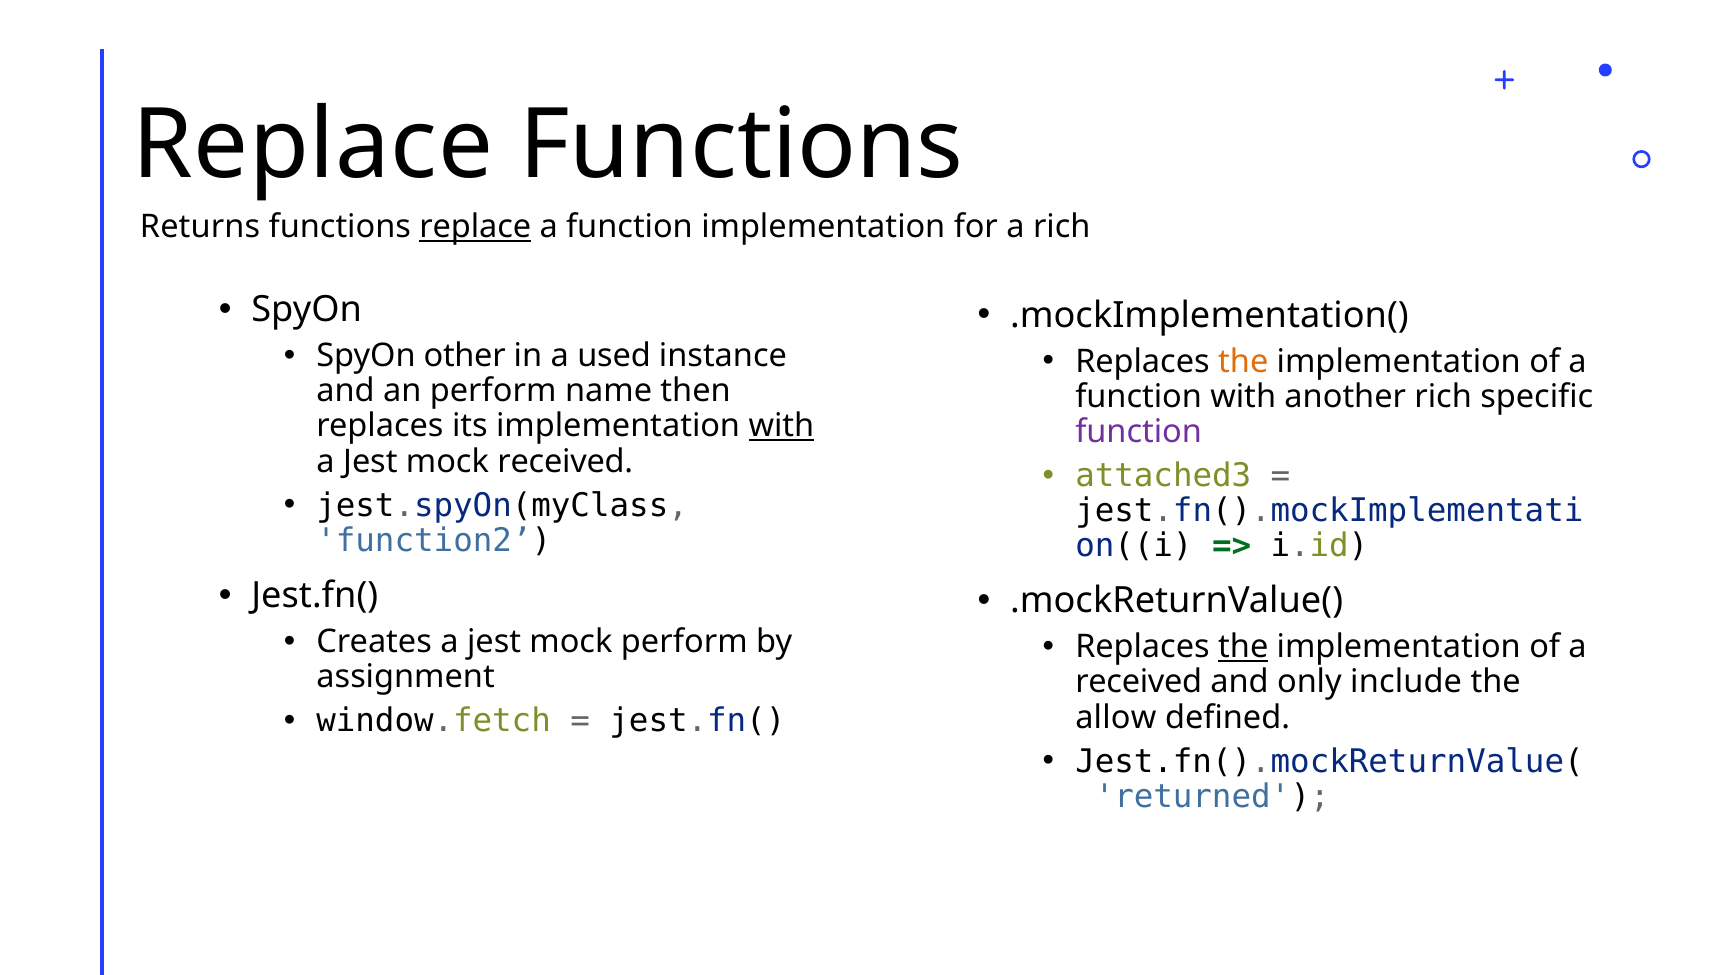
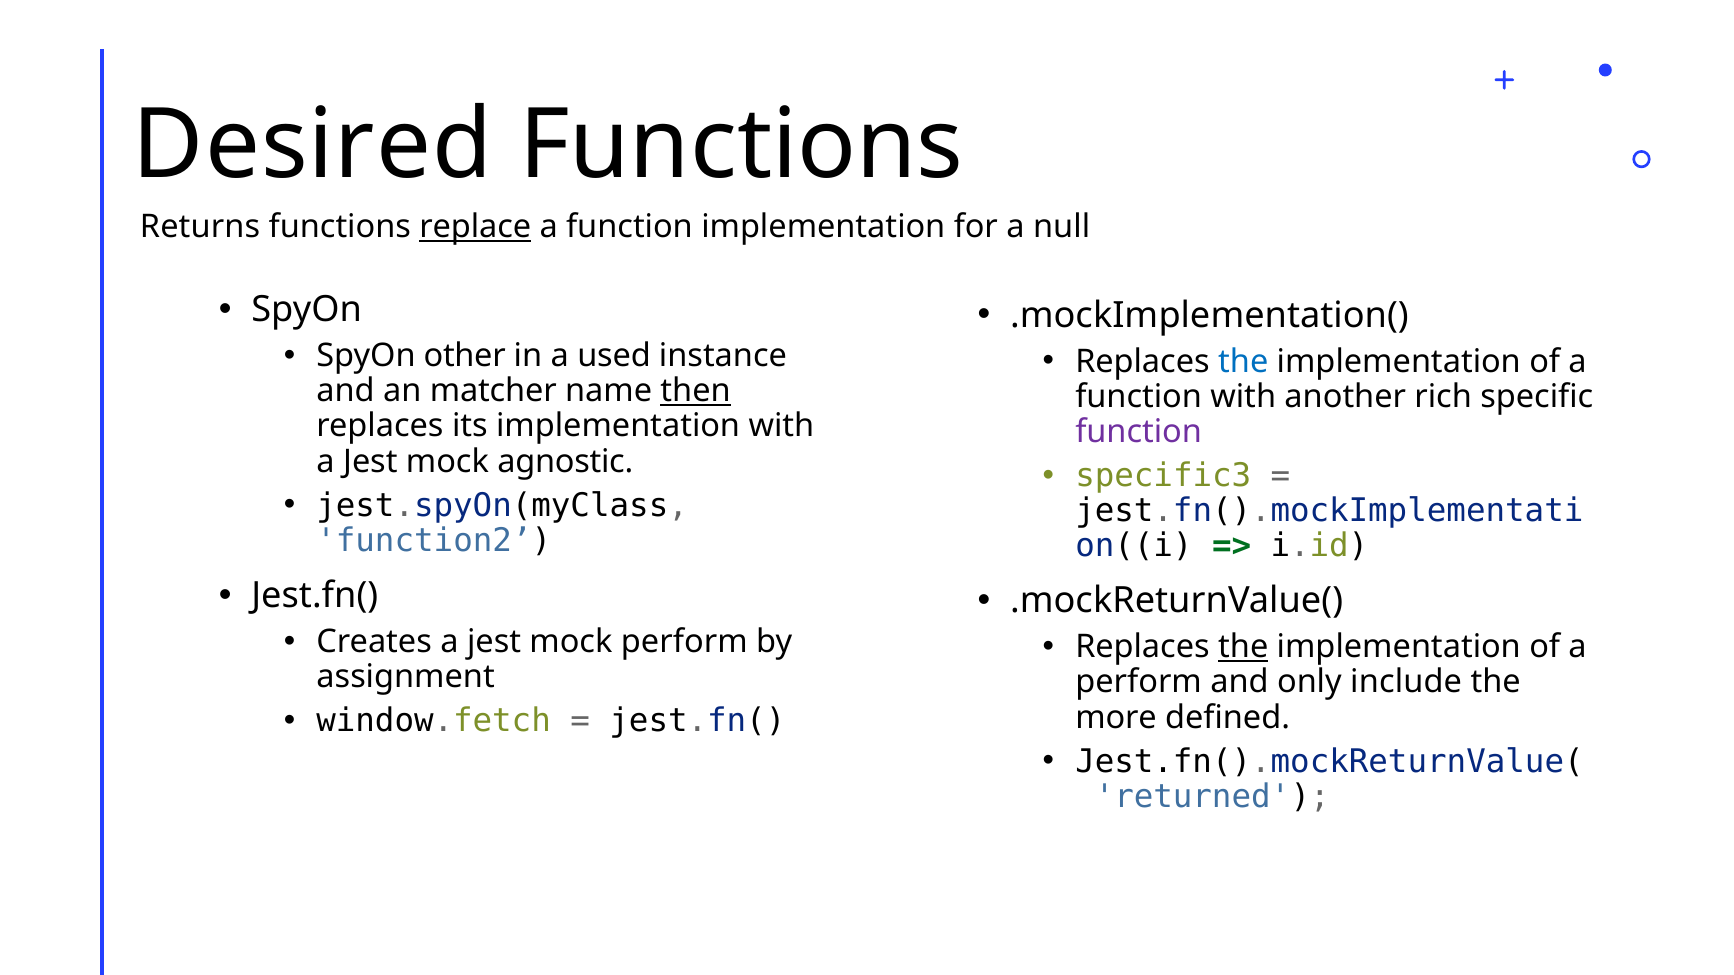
Replace: Replace -> Desired (313, 146)
a rich: rich -> null (1062, 227)
the colour: orange -> blue (1243, 361)
an perform: perform -> matcher (493, 391)
then underline: none -> present (696, 391)
with underline: present -> none (781, 426)
mock received: received -> agnostic (565, 462)
attached3: attached3 -> specific3 (1163, 476)
received: received -> perform (1139, 682)
allow: allow -> more (1116, 718)
